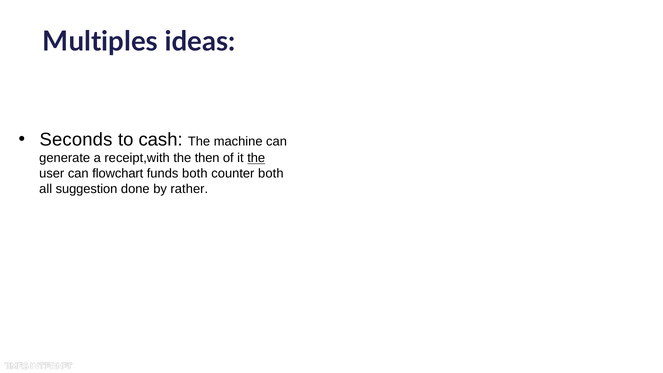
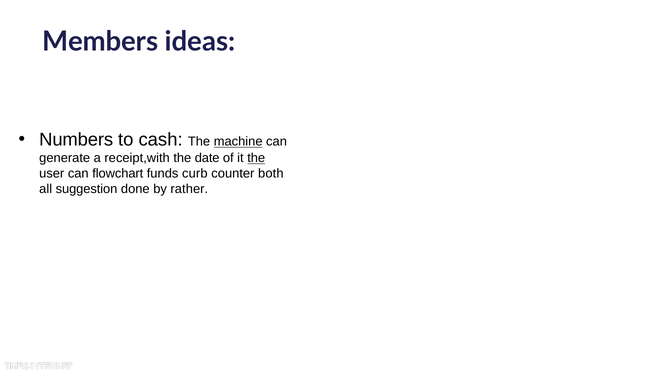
Multiples: Multiples -> Members (100, 42)
Seconds: Seconds -> Numbers (76, 140)
machine underline: none -> present (238, 142)
then: then -> date (207, 158)
funds both: both -> curb (195, 174)
